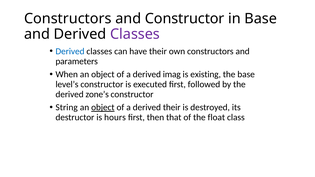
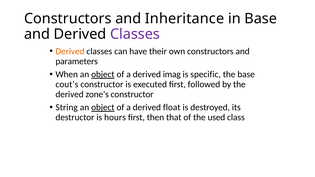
and Constructor: Constructor -> Inheritance (185, 19)
Derived colour: blue -> orange (70, 51)
object underline: none -> present (103, 75)
existing: existing -> specific (206, 75)
level’s: level’s -> cout’s (67, 84)
derived their: their -> float (172, 108)
float: float -> used (216, 117)
